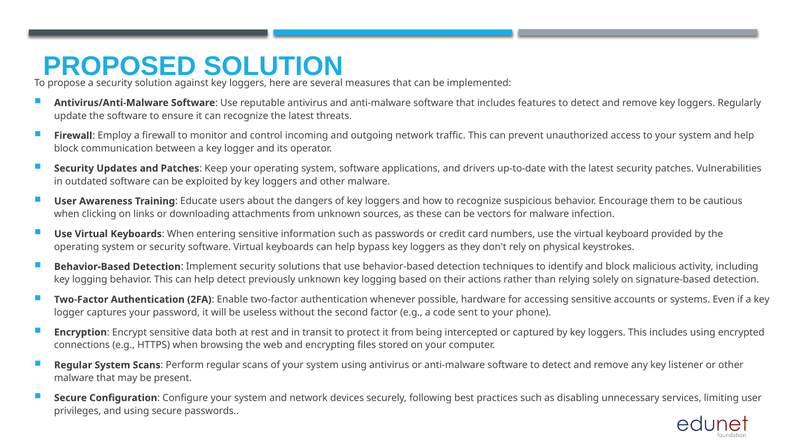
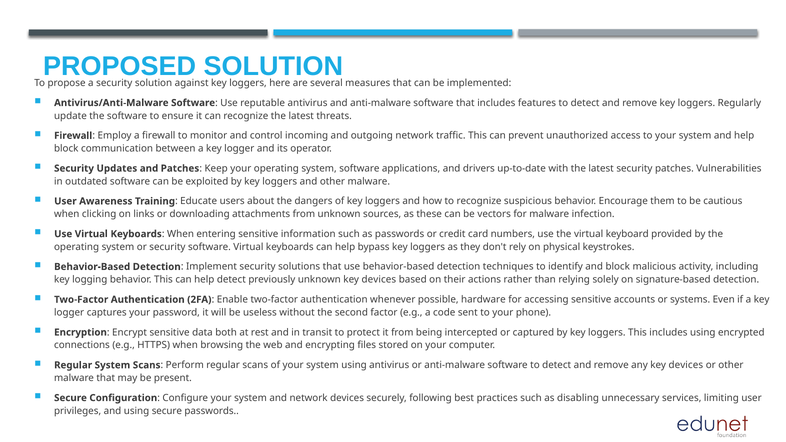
unknown key logging: logging -> devices (379, 280)
any key listener: listener -> devices (686, 365)
